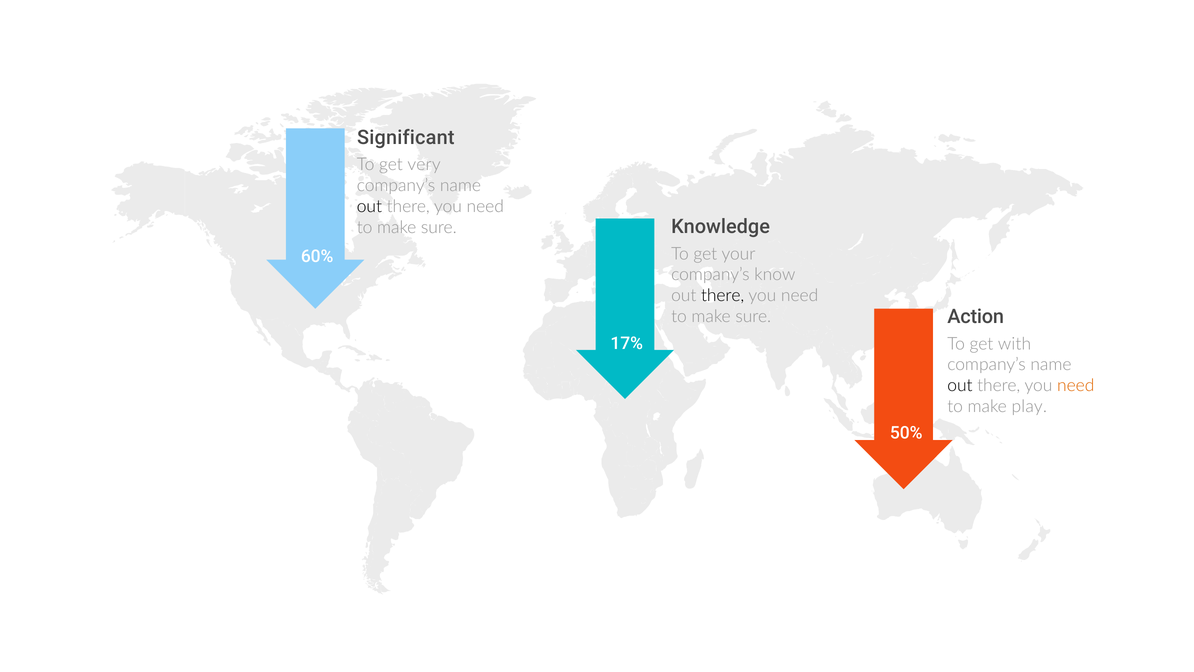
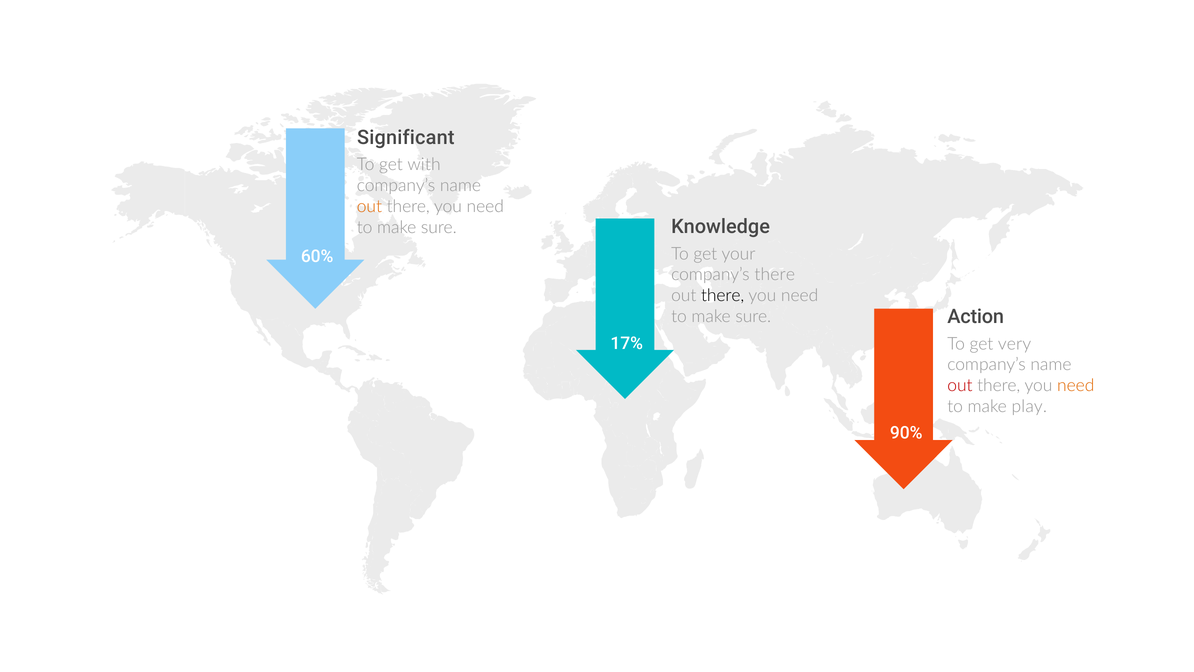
very: very -> with (424, 165)
out colour: black -> orange (369, 206)
company’s know: know -> there (775, 275)
with: with -> very (1015, 344)
out colour: black -> red (960, 385)
50%: 50% -> 90% (906, 433)
